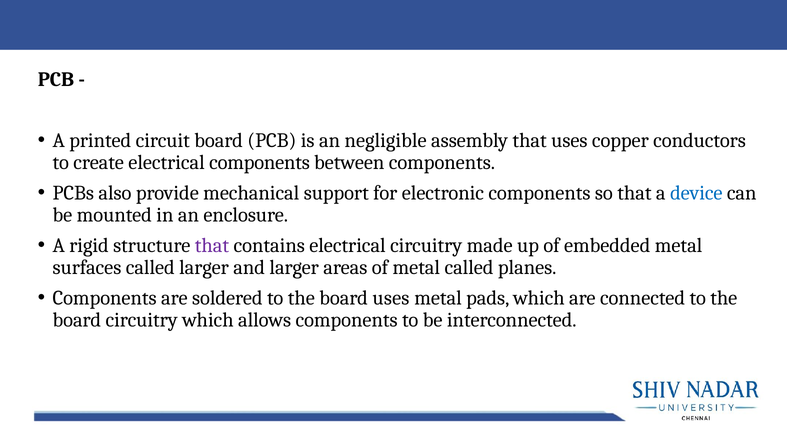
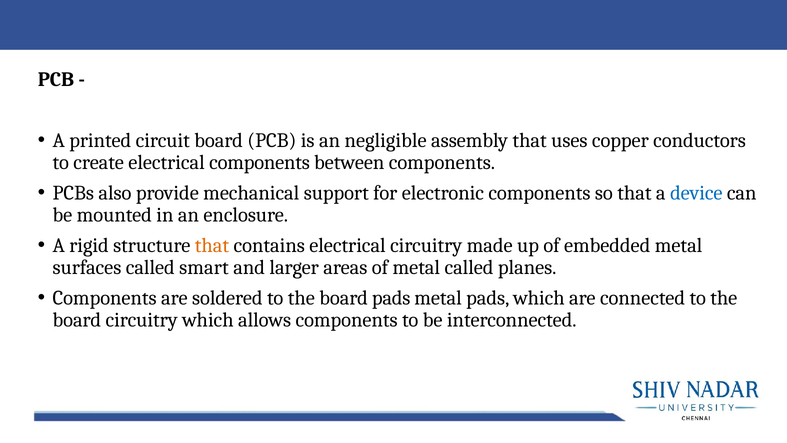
that colour: purple -> orange (212, 245)
called larger: larger -> smart (204, 267)
board uses: uses -> pads (391, 298)
